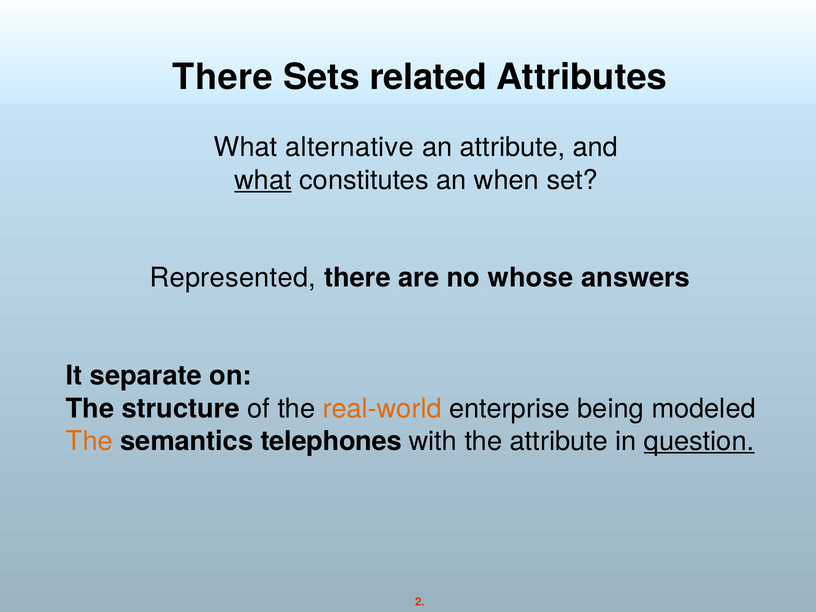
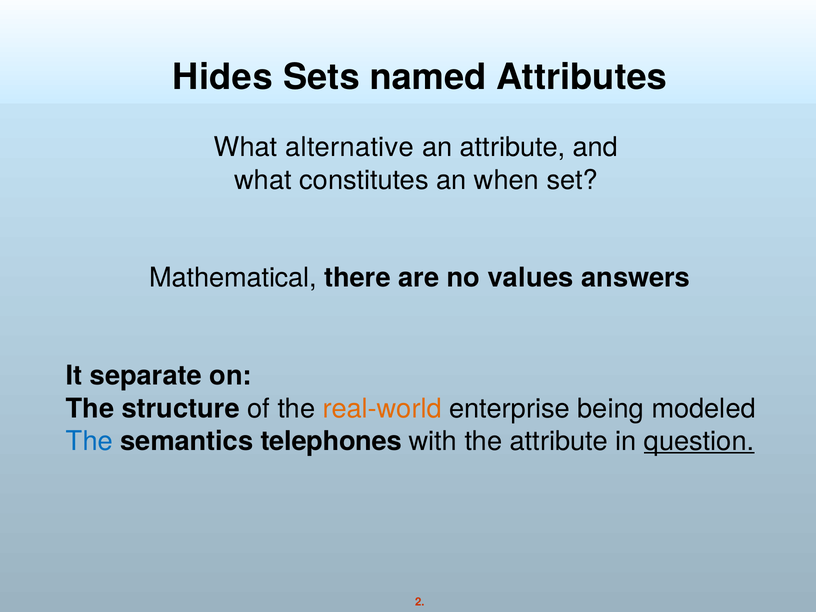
There: There -> Hides (223, 77)
related: related -> named (428, 77)
what underline: present -> none (263, 180)
Represented: Represented -> Mathematical (233, 278)
whose: whose -> values (531, 278)
The colour: orange -> blue (89, 441)
